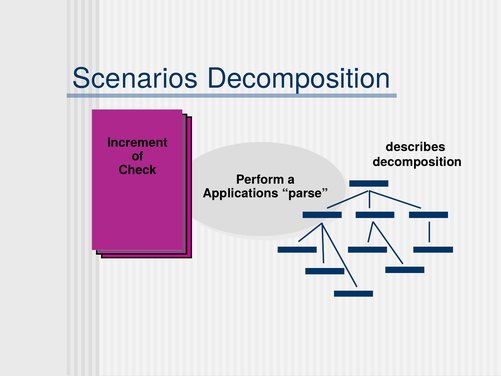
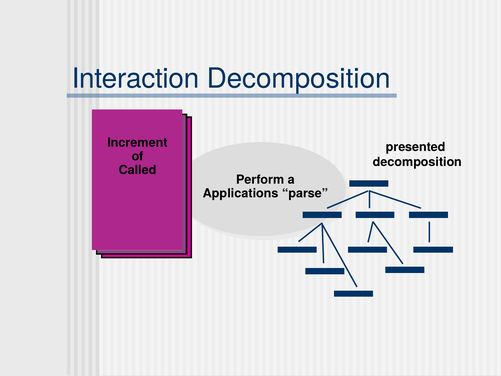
Scenarios: Scenarios -> Interaction (135, 79)
describes: describes -> presented (416, 147)
Check: Check -> Called (138, 170)
